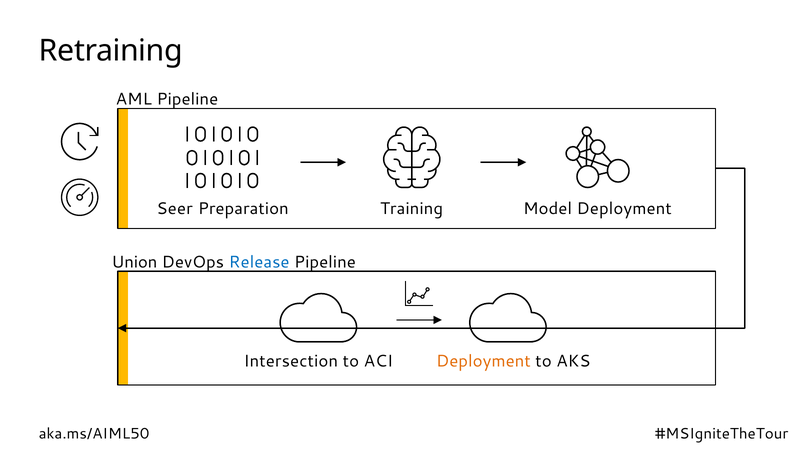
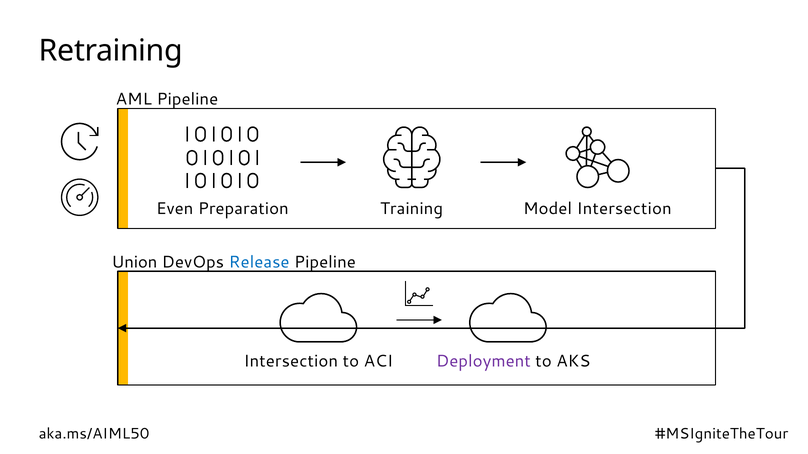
Seer: Seer -> Even (175, 209)
Model Deployment: Deployment -> Intersection (624, 209)
Deployment colour: orange -> purple (483, 362)
